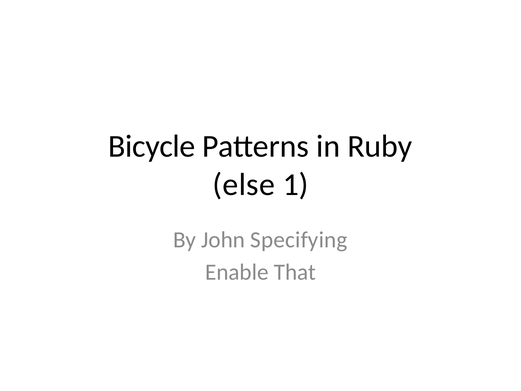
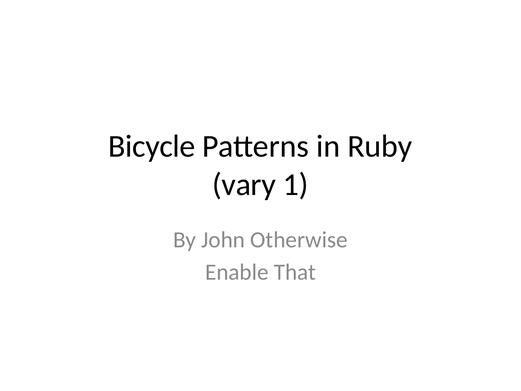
else: else -> vary (244, 185)
Specifying: Specifying -> Otherwise (299, 240)
